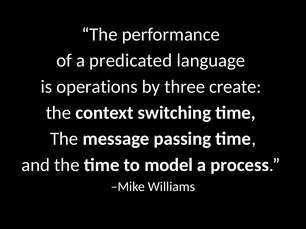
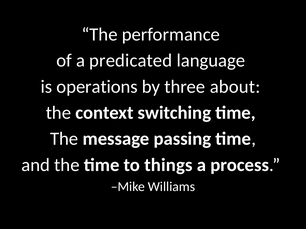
create: create -> about (235, 87)
model: model -> things (168, 165)
